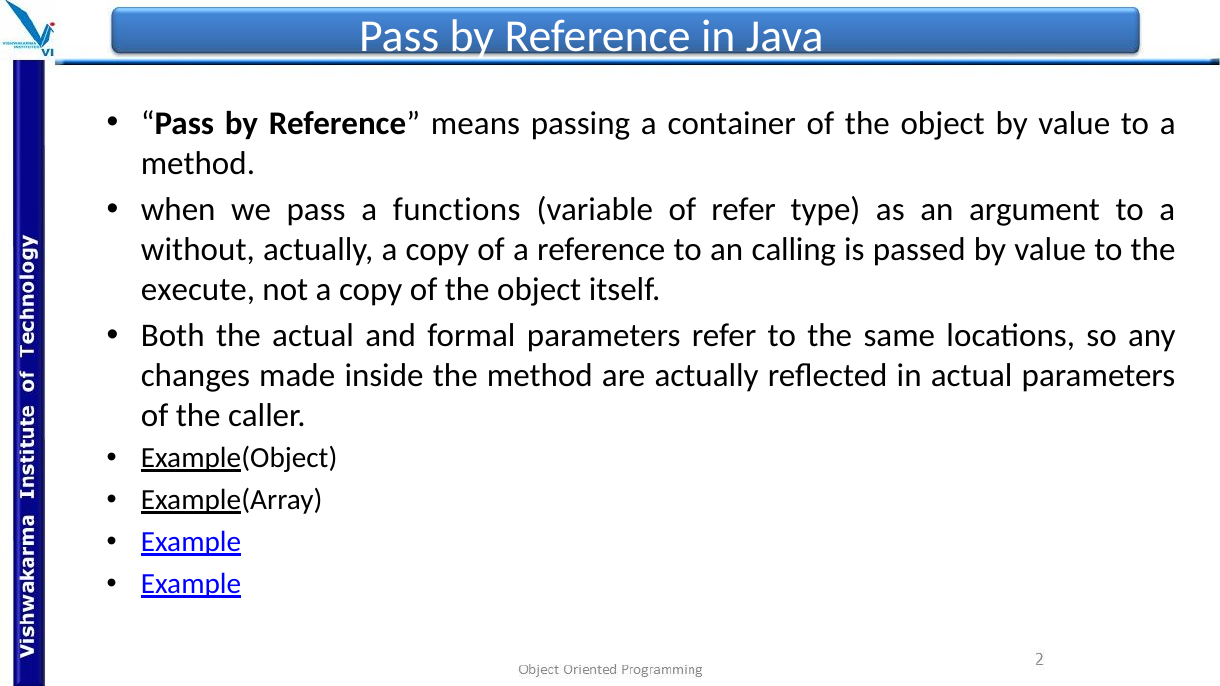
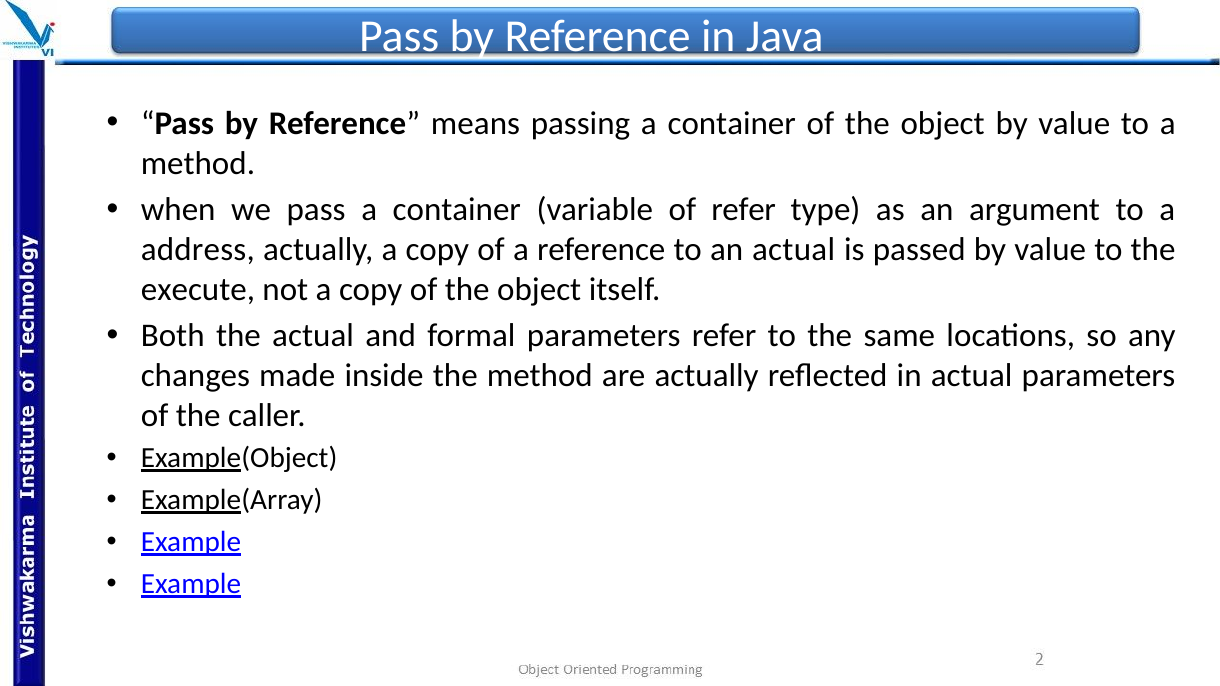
pass a functions: functions -> container (457, 210)
without: without -> address (198, 250)
an calling: calling -> actual (794, 250)
